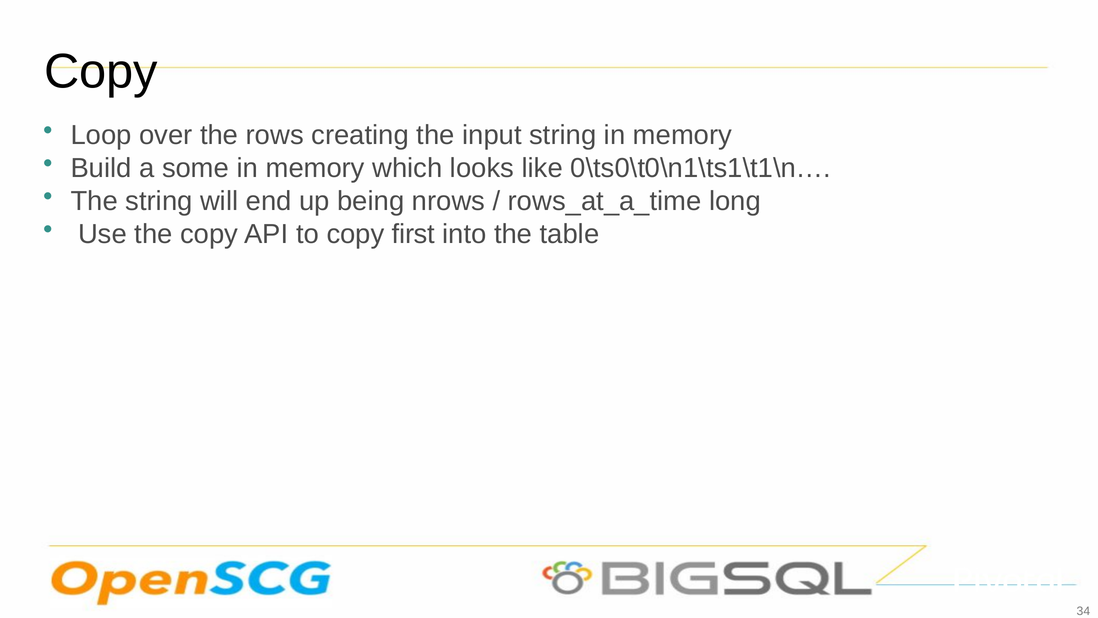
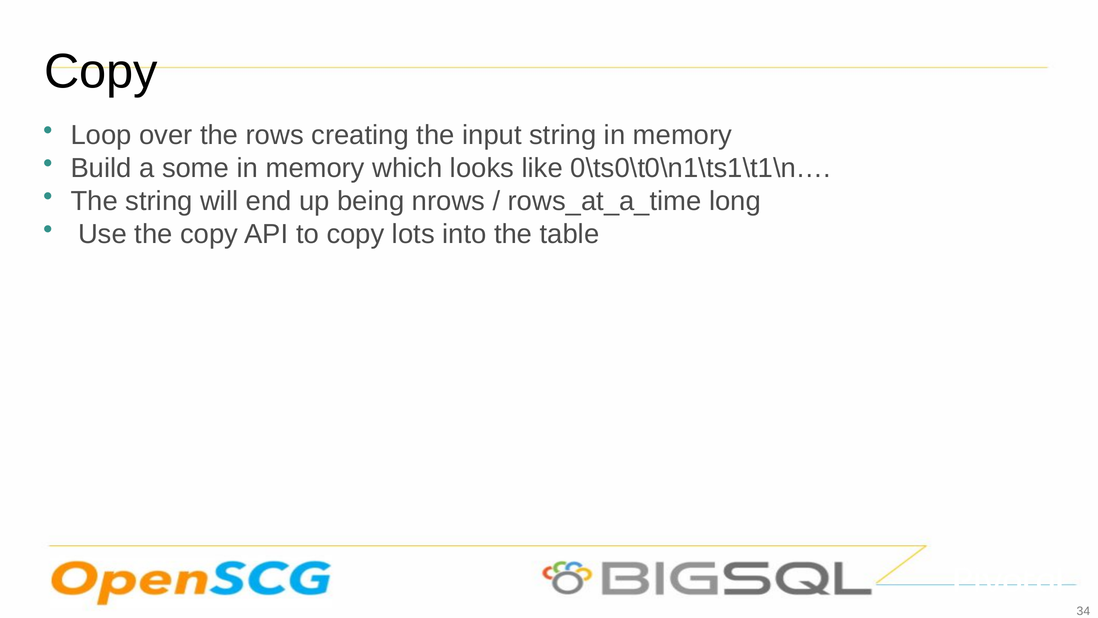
first: first -> lots (413, 234)
